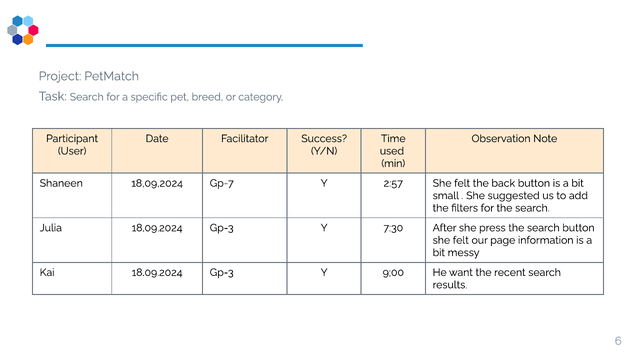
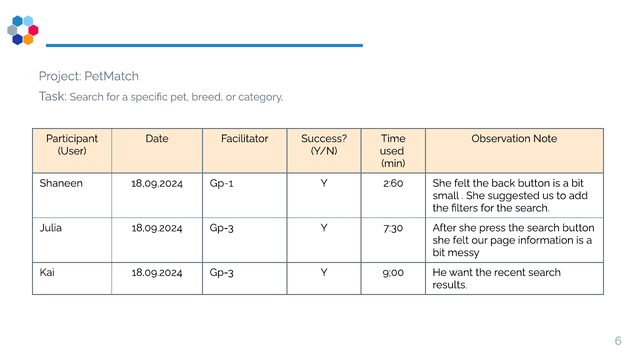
Gp-7: Gp-7 -> Gp-1 (222, 183)
2:57: 2:57 -> 2:60 (393, 183)
